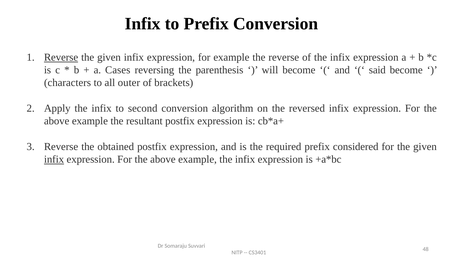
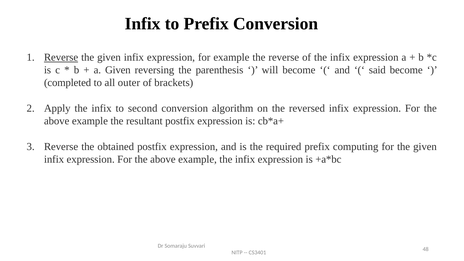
a Cases: Cases -> Given (118, 70)
characters: characters -> completed (68, 83)
considered: considered -> computing (356, 147)
infix underline: present -> none (54, 159)
